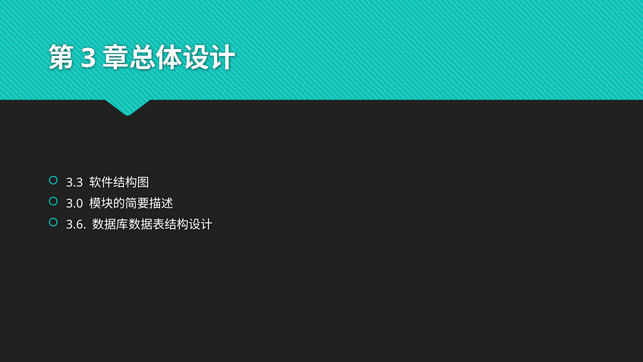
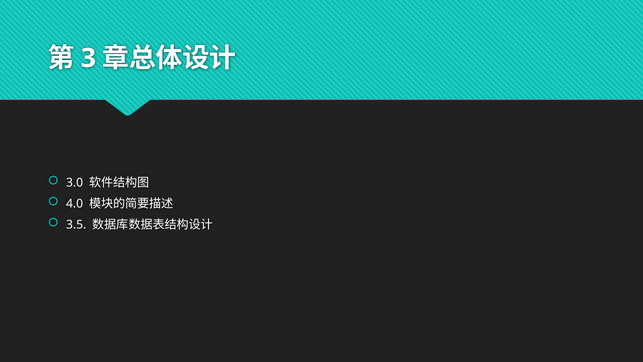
3.3: 3.3 -> 3.0 (75, 183)
3.0: 3.0 -> 4.0 (75, 203)
3.6: 3.6 -> 3.5 (76, 224)
